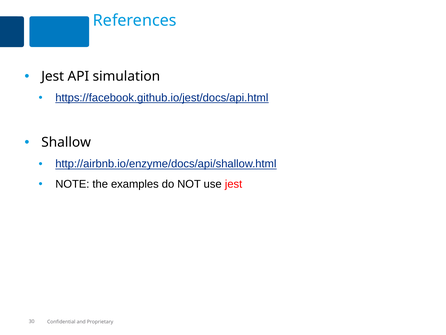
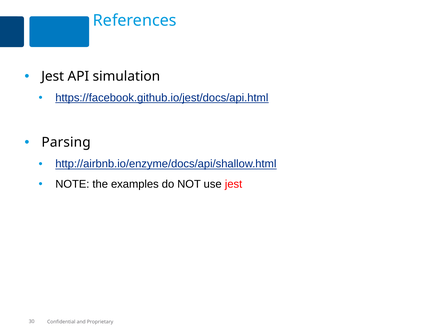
Shallow: Shallow -> Parsing (66, 142)
